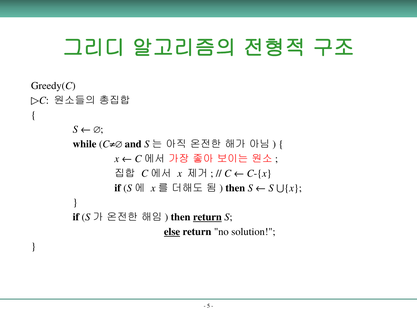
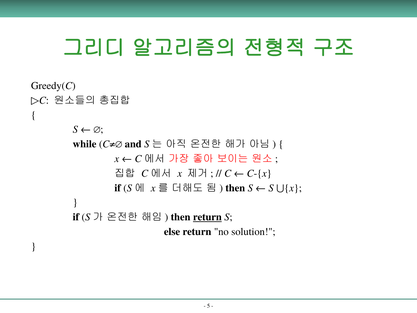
else underline: present -> none (172, 232)
